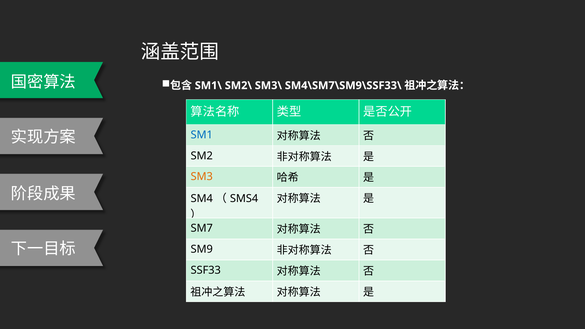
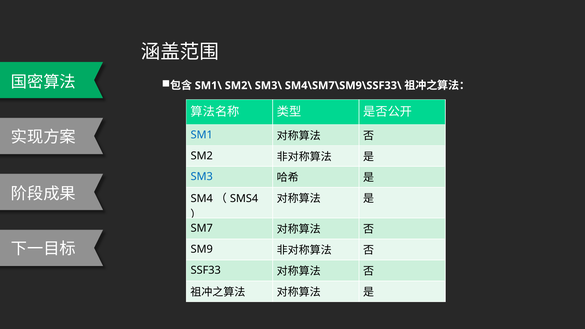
SM3 colour: orange -> blue (202, 177)
